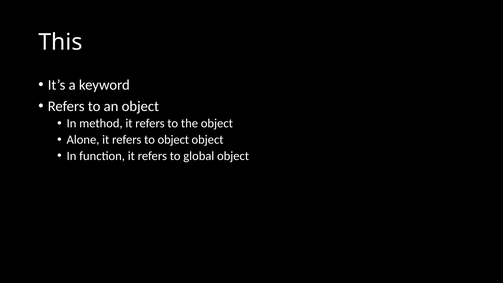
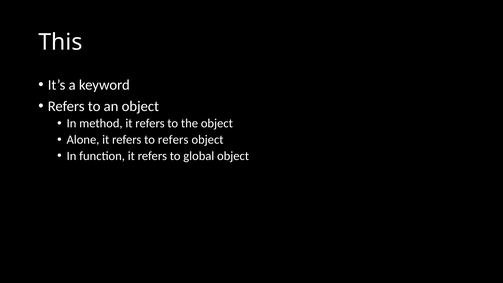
to object: object -> refers (173, 140)
